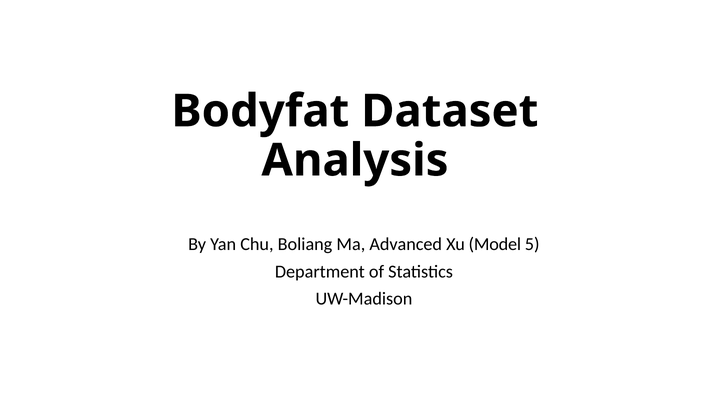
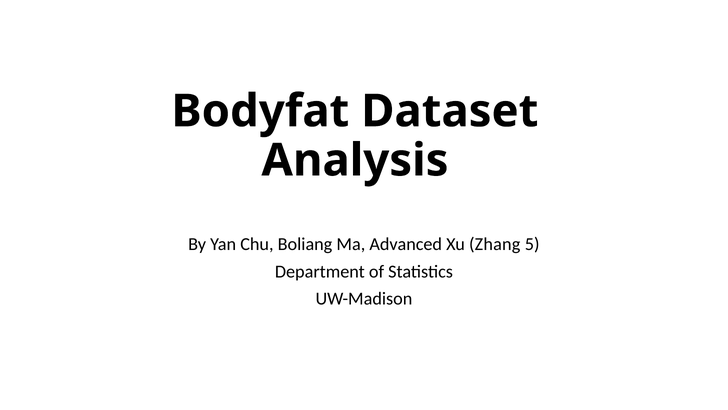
Model: Model -> Zhang (495, 244)
